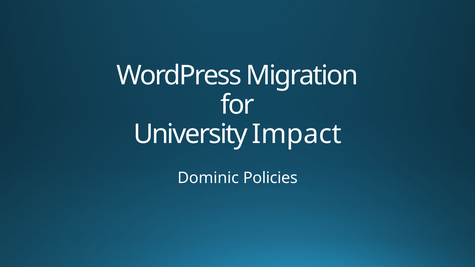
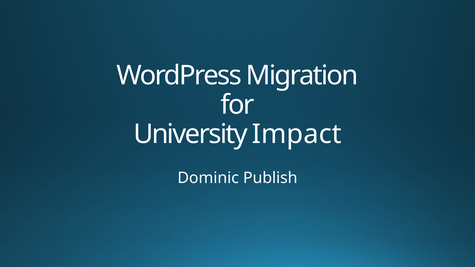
Policies: Policies -> Publish (270, 178)
